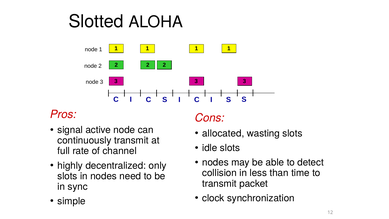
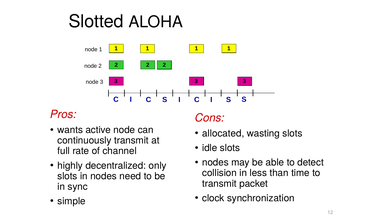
signal: signal -> wants (70, 130)
